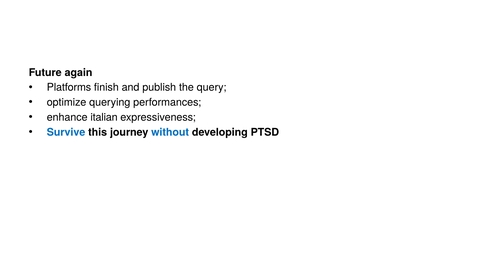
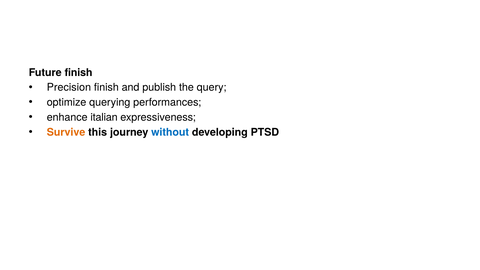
Future again: again -> finish (79, 73)
Platforms: Platforms -> Precision (69, 87)
Survive colour: blue -> orange (66, 132)
